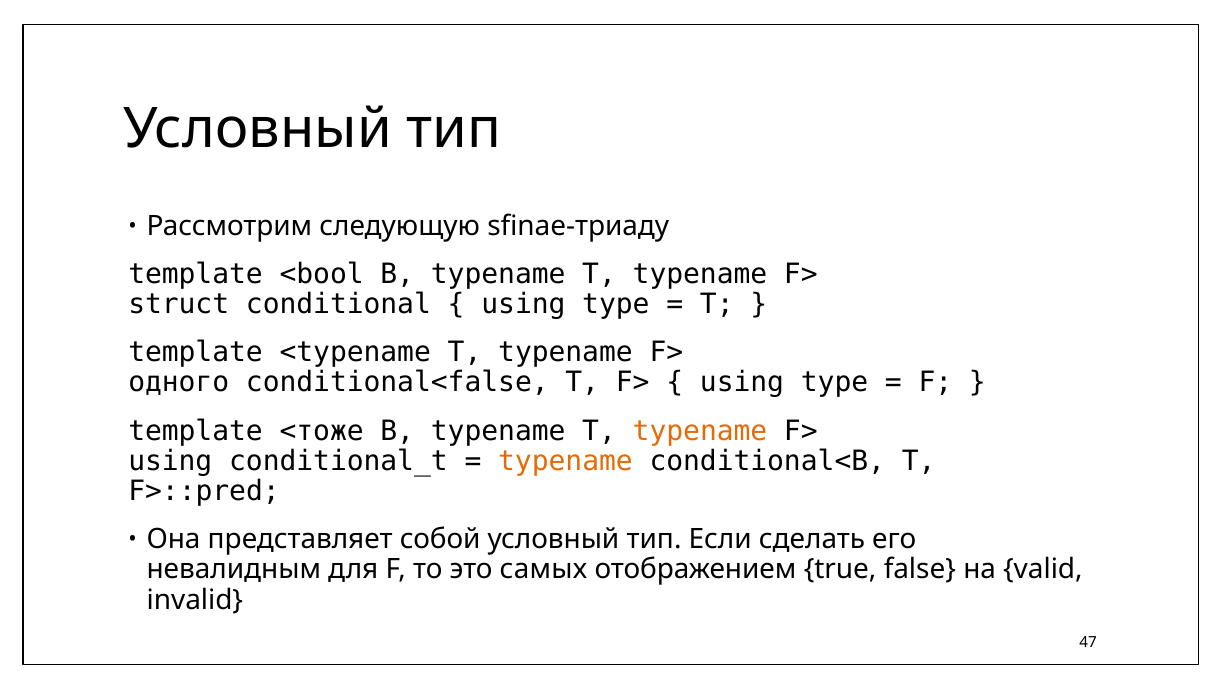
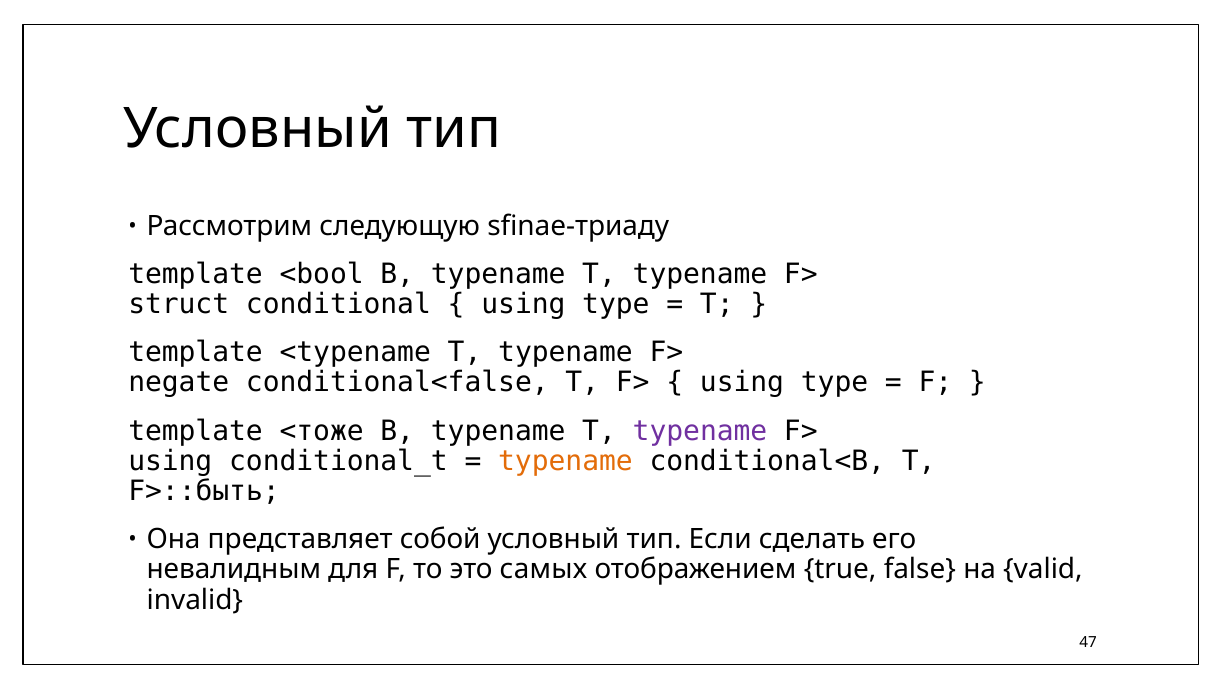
одного: одного -> negate (179, 382)
typename colour: orange -> purple (700, 430)
F>::pred: F>::pred -> F>::быть (204, 491)
